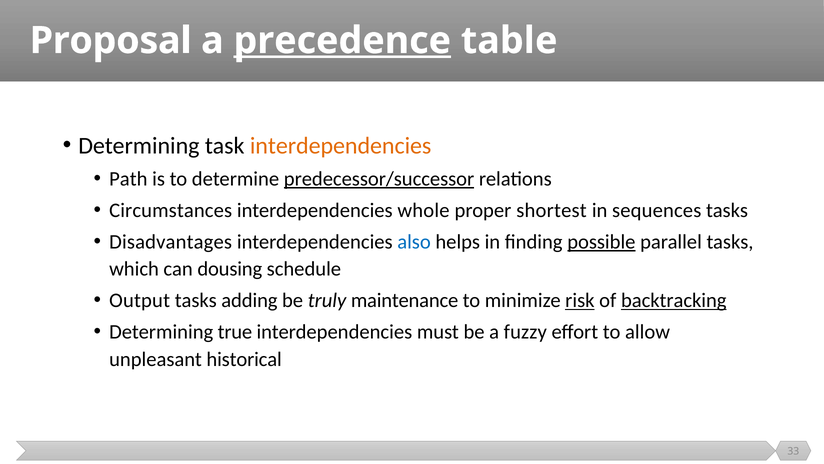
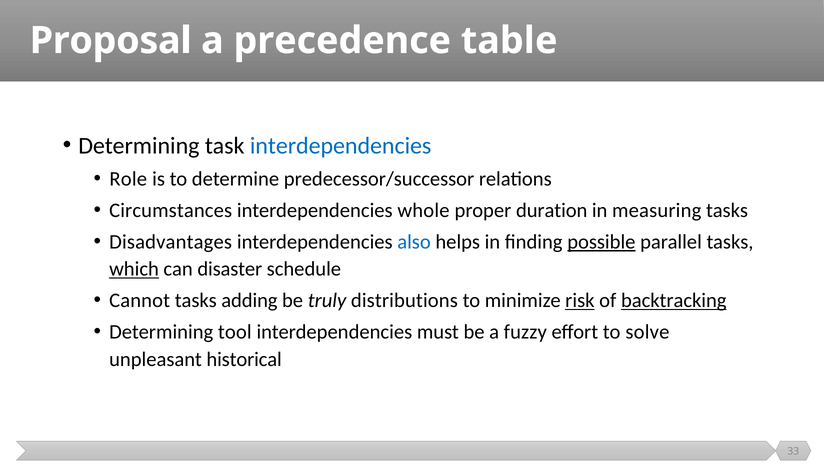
precedence underline: present -> none (342, 41)
interdependencies colour: orange -> blue (341, 145)
Path: Path -> Role (128, 179)
predecessor/successor underline: present -> none (379, 179)
shortest: shortest -> duration (552, 210)
sequences: sequences -> measuring (657, 210)
which underline: none -> present (134, 269)
dousing: dousing -> disaster (230, 269)
Output: Output -> Cannot (140, 300)
maintenance: maintenance -> distributions (404, 300)
true: true -> tool (235, 332)
allow: allow -> solve (647, 332)
